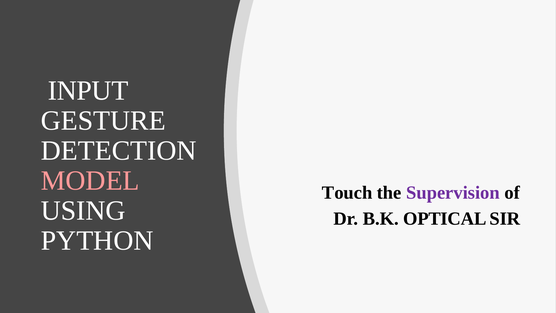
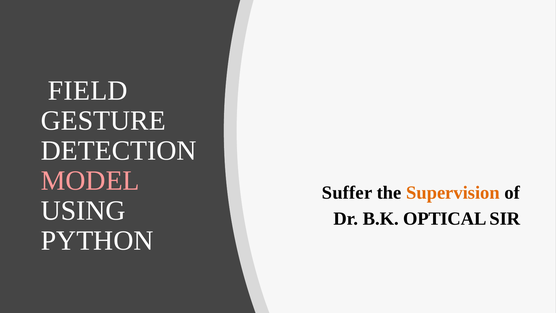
INPUT: INPUT -> FIELD (88, 90)
Touch: Touch -> Suffer (347, 193)
Supervision colour: purple -> orange (453, 193)
